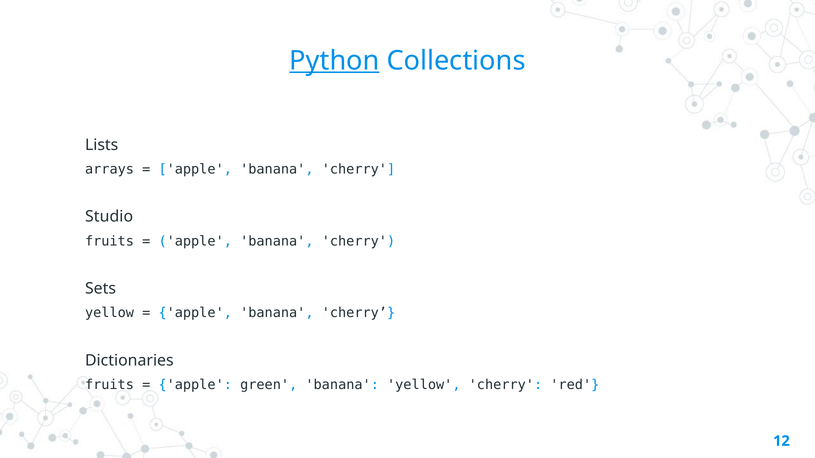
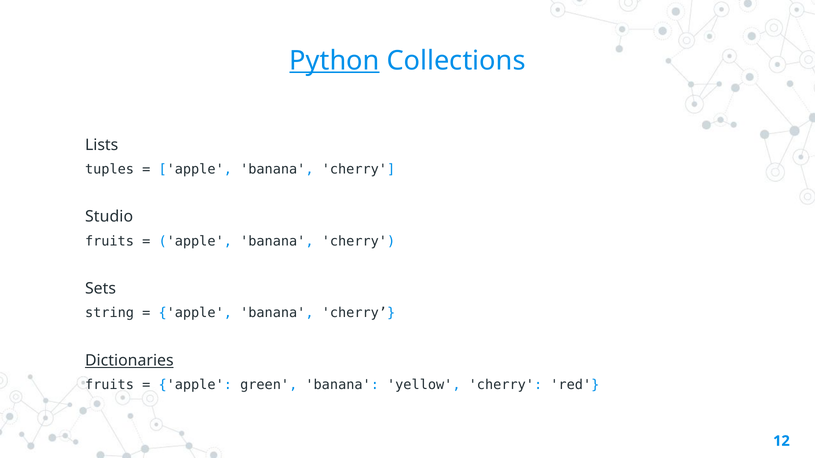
arrays: arrays -> tuples (110, 169)
yellow: yellow -> string (110, 313)
Dictionaries underline: none -> present (129, 361)
